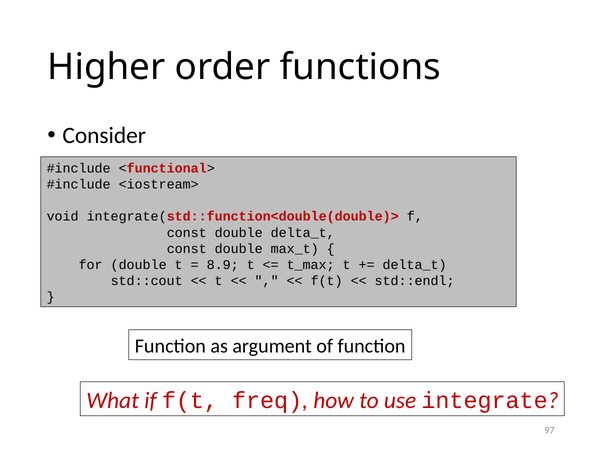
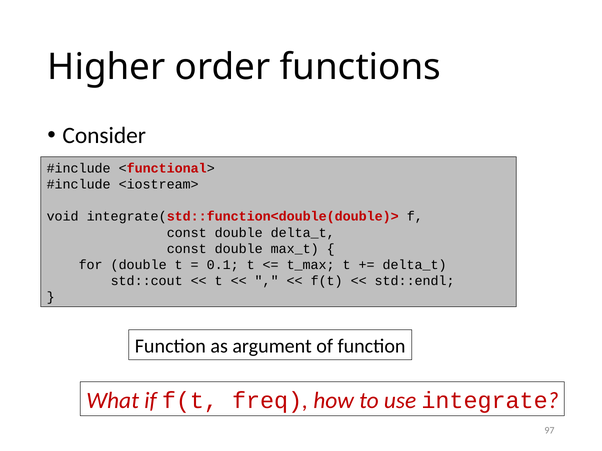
8.9: 8.9 -> 0.1 (223, 265)
